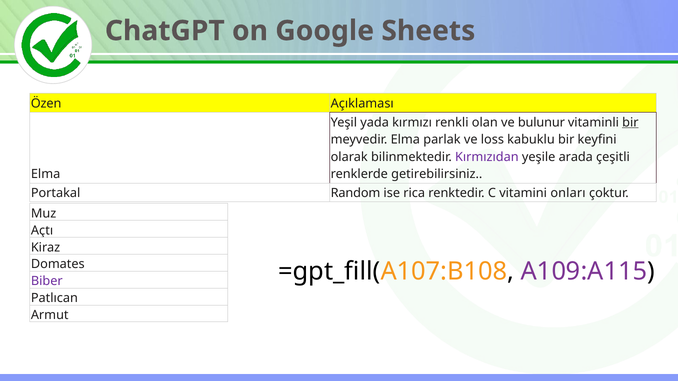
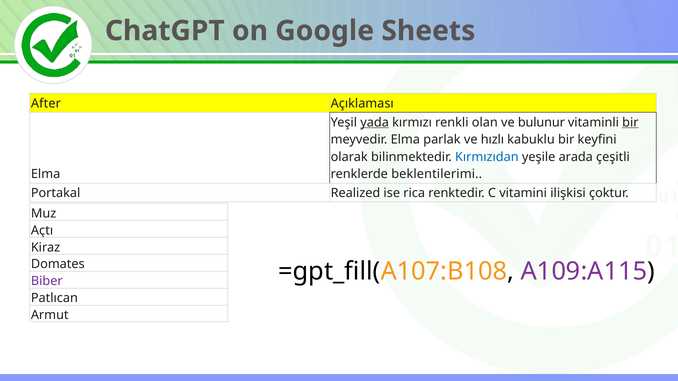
Özen: Özen -> After (46, 103)
yada underline: none -> present (375, 122)
loss: loss -> hızlı (492, 140)
Kırmızıdan colour: purple -> blue (487, 157)
getirebilirsiniz: getirebilirsiniz -> beklentilerimi (437, 174)
Random: Random -> Realized (355, 193)
onları: onları -> ilişkisi (568, 193)
